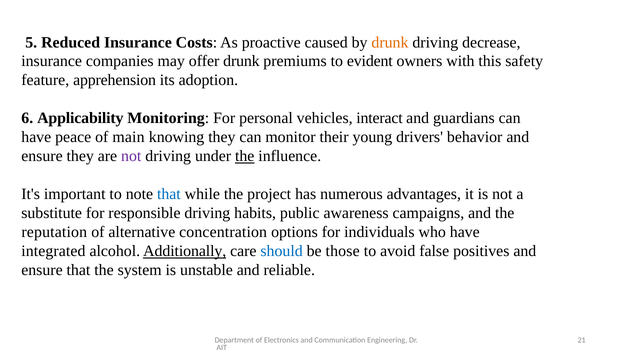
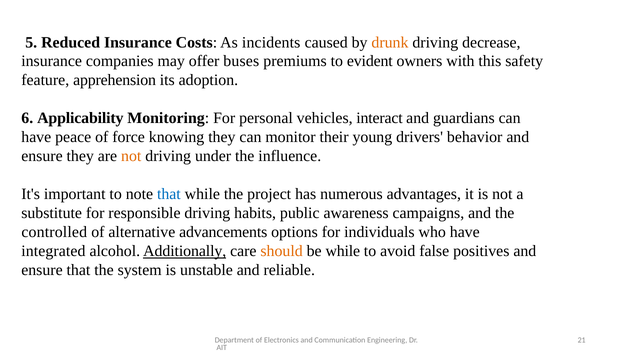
proactive: proactive -> incidents (271, 42)
offer drunk: drunk -> buses (241, 61)
main: main -> force (129, 137)
not colour: purple -> orange (131, 156)
the underline: present -> none (245, 156)
reputation: reputation -> controlled (54, 233)
concentration: concentration -> advancements (223, 233)
should colour: blue -> orange (282, 252)
be those: those -> while (343, 252)
